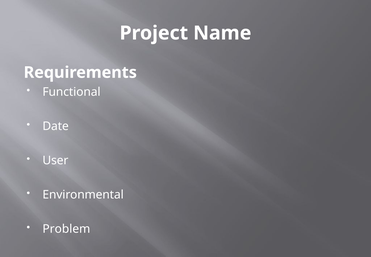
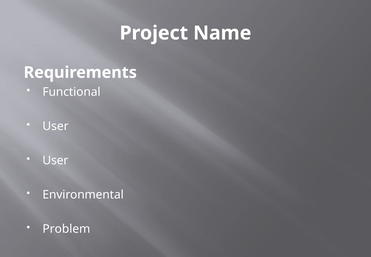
Date: Date -> User (56, 126)
